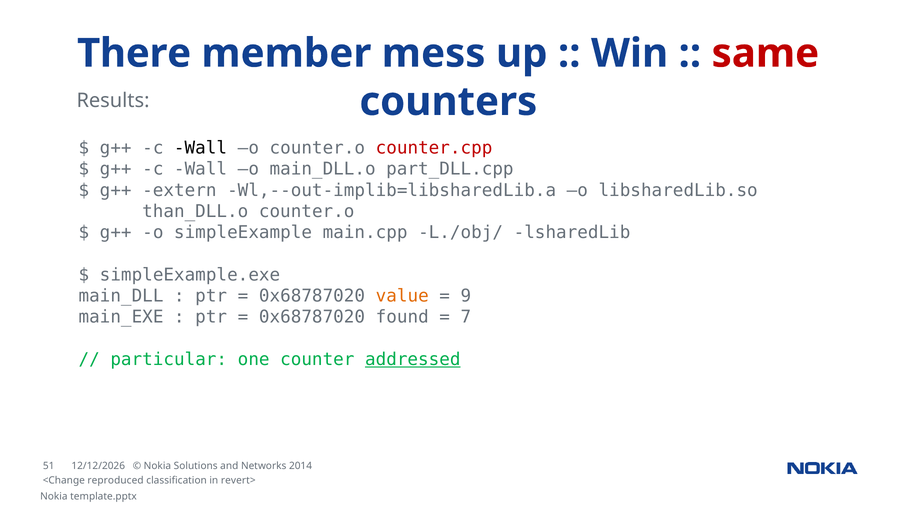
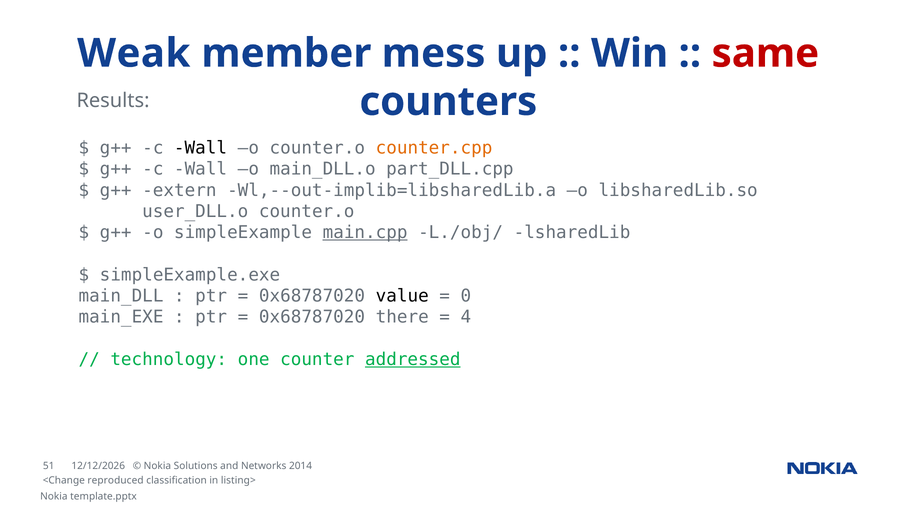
There: There -> Weak (134, 53)
counter.cpp colour: red -> orange (434, 148)
than_DLL.o: than_DLL.o -> user_DLL.o (195, 211)
main.cpp underline: none -> present (365, 233)
value colour: orange -> black (402, 296)
9: 9 -> 0 (466, 296)
found: found -> there (402, 317)
7: 7 -> 4 (466, 317)
particular: particular -> technology (169, 359)
revert>: revert> -> listing> (238, 481)
